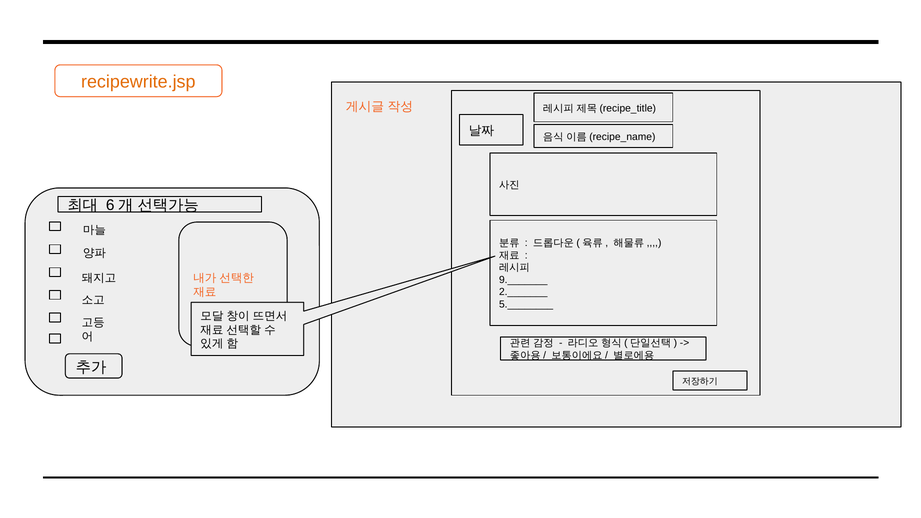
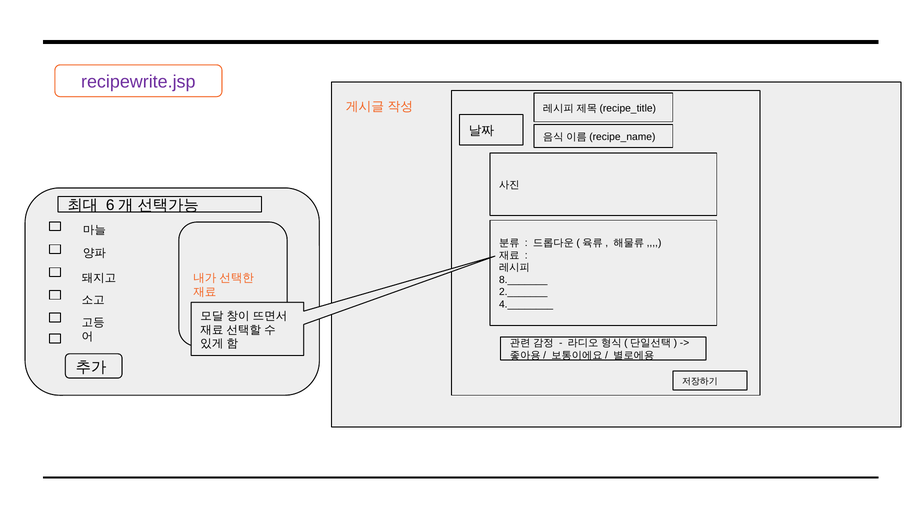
recipewrite.jsp colour: orange -> purple (138, 82)
9._______: 9._______ -> 8._______ (523, 280)
5.________: 5.________ -> 4.________ (526, 304)
